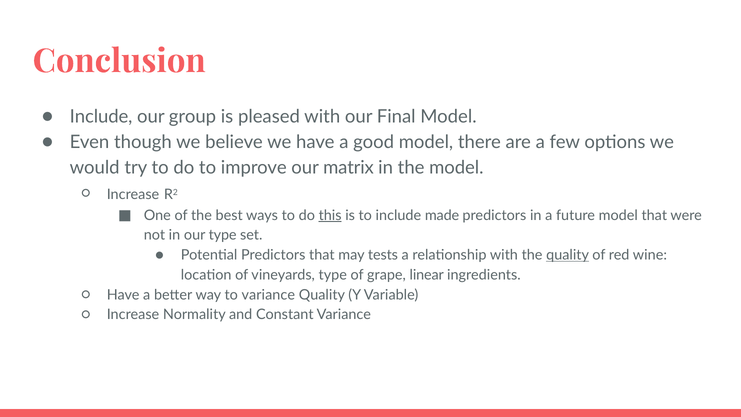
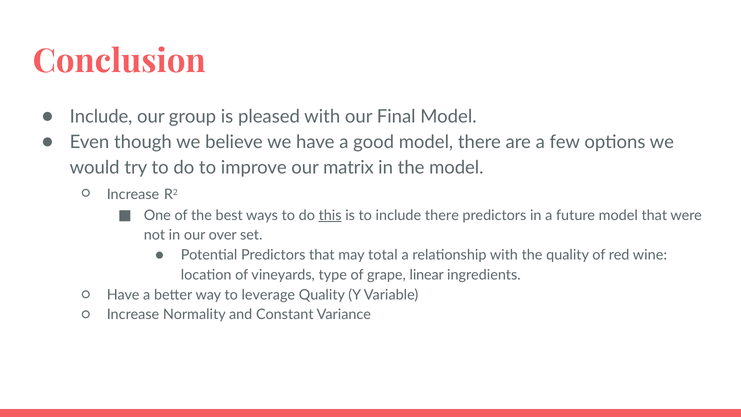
include made: made -> there (442, 215)
our type: type -> over (223, 235)
tests: tests -> total (383, 255)
quality underline: present -> none (568, 255)
to variance: variance -> leverage (268, 295)
